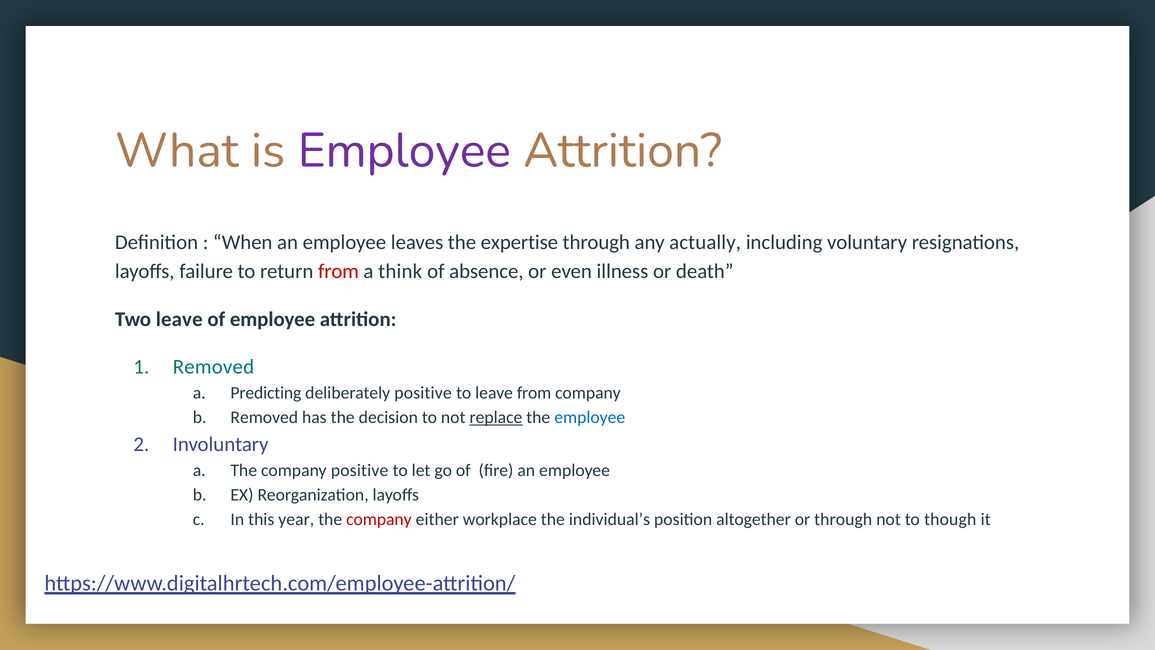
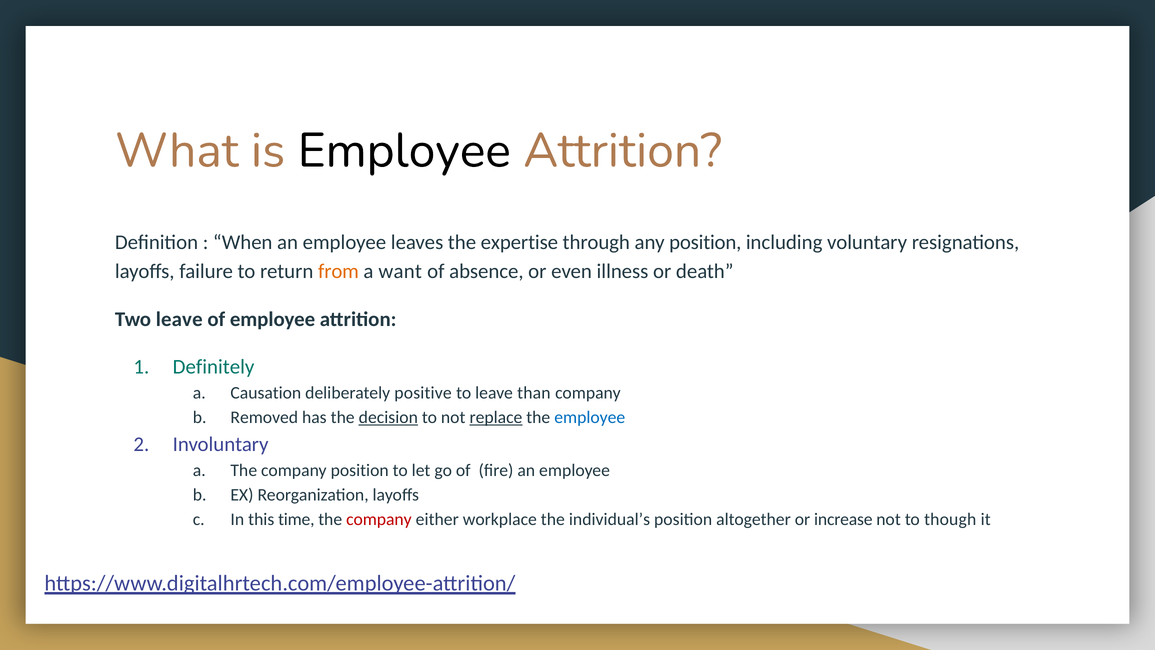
Employee colour: purple -> black (404, 151)
any actually: actually -> position (705, 242)
from colour: red -> orange (338, 271)
think: think -> want (400, 271)
Removed: Removed -> Definitely (214, 367)
Predicting: Predicting -> Causation (266, 393)
leave from: from -> than (534, 393)
decision underline: none -> present (388, 417)
company positive: positive -> position (360, 470)
year: year -> time (296, 519)
or through: through -> increase (843, 519)
